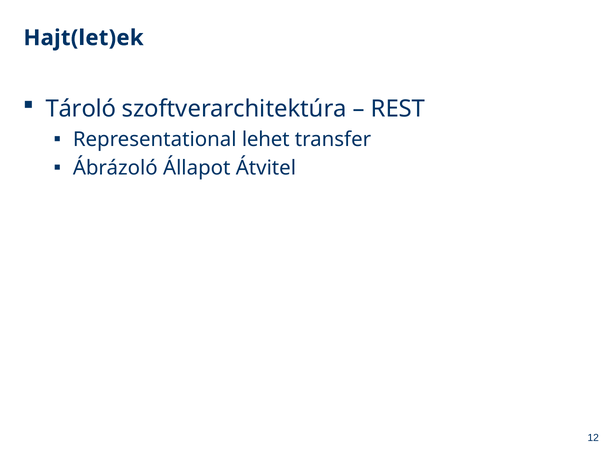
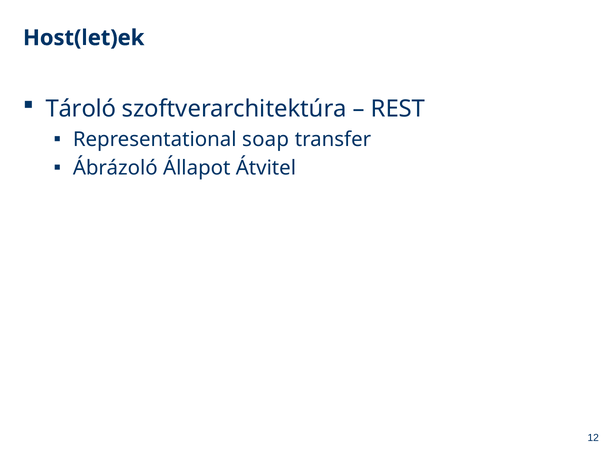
Hajt(let)ek: Hajt(let)ek -> Host(let)ek (84, 38)
lehet: lehet -> soap (266, 140)
